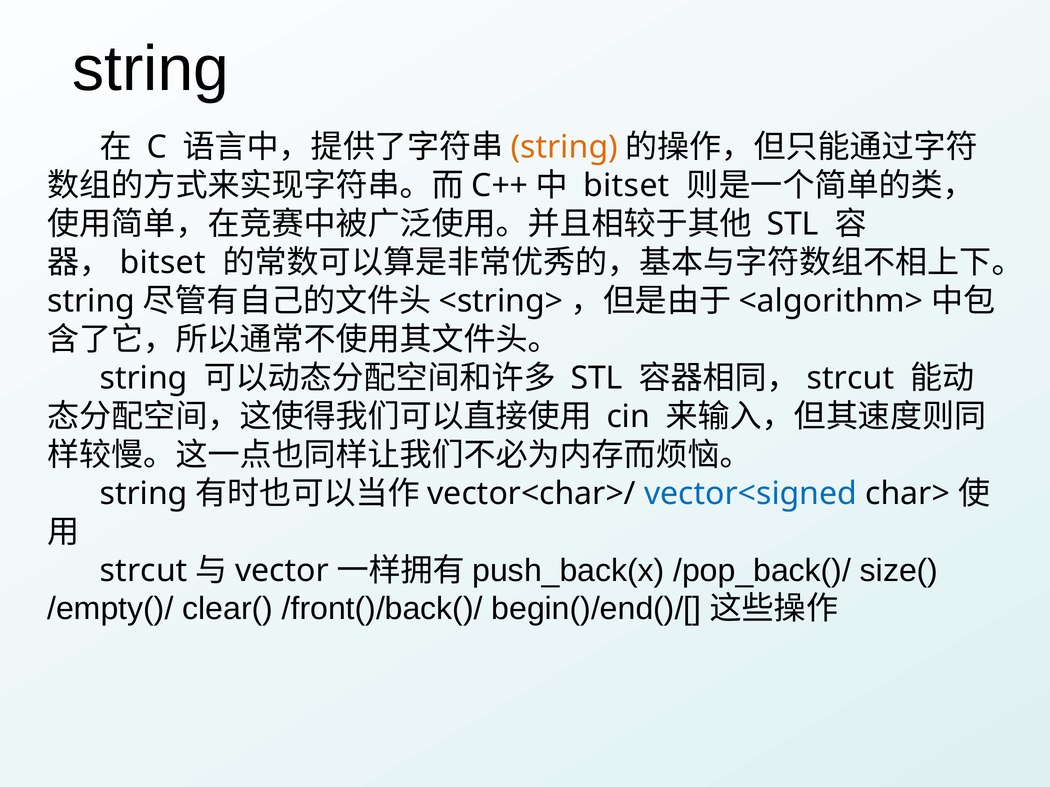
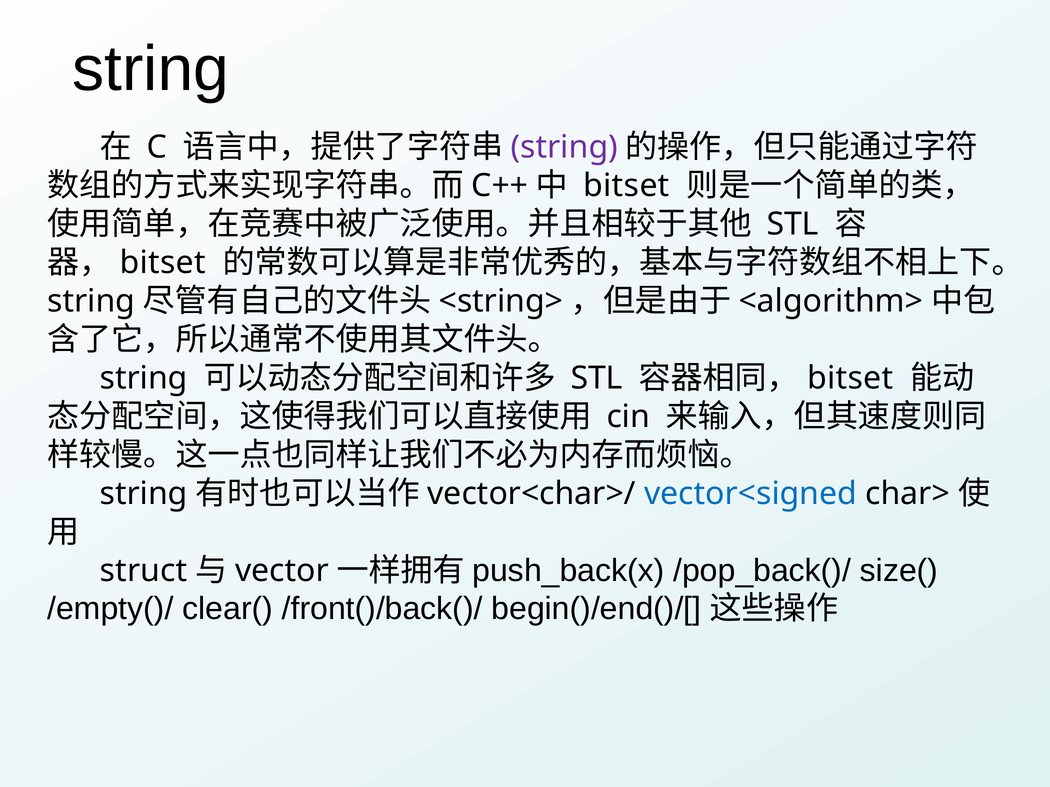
string colour: orange -> purple (564, 147)
strcut: strcut -> bitset (850, 378)
strcut: strcut -> struct (144, 571)
